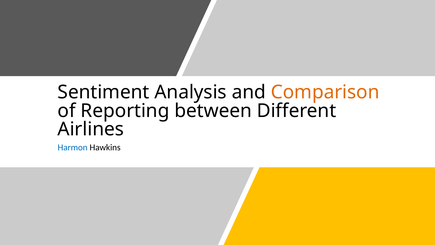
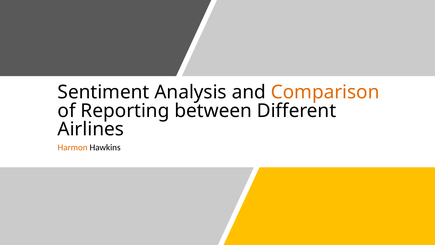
Harmon colour: blue -> orange (73, 147)
